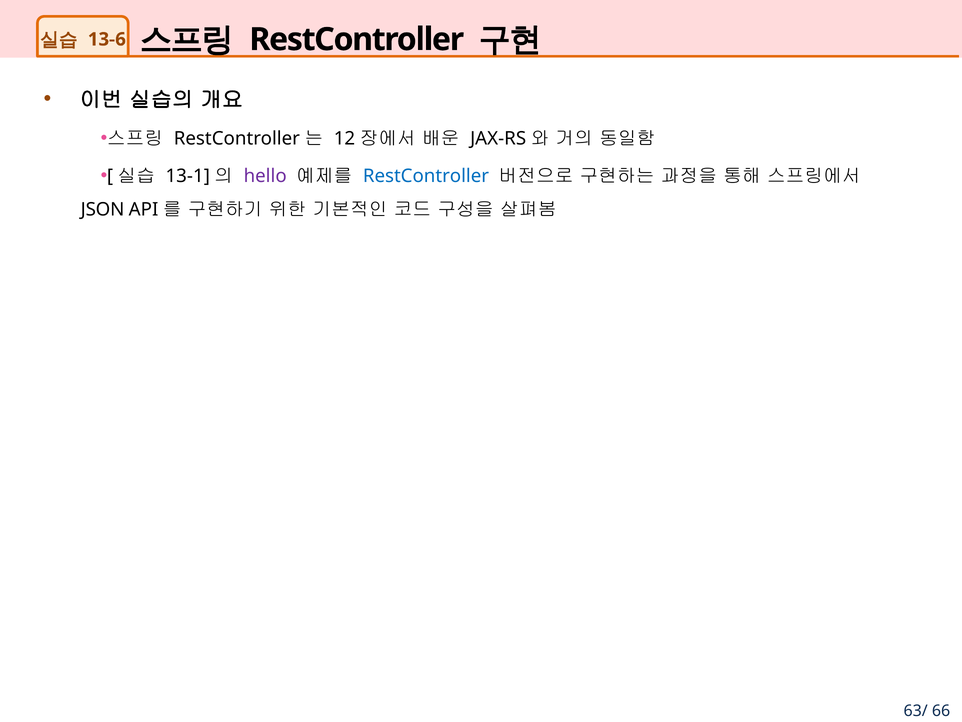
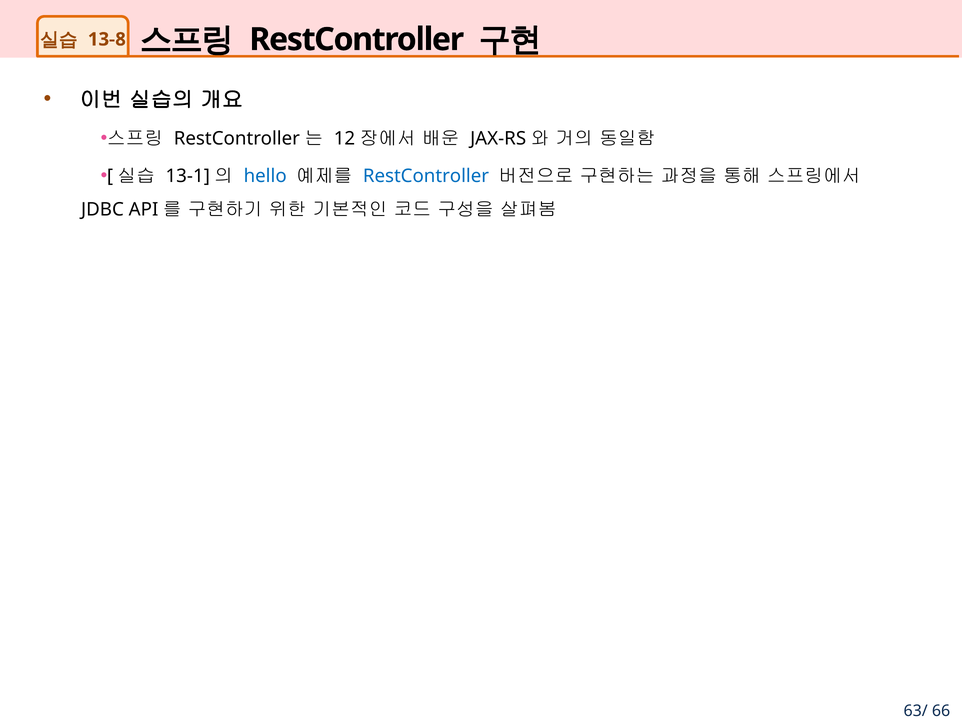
13-6: 13-6 -> 13-8 (107, 39)
hello colour: purple -> blue (265, 176)
JSON: JSON -> JDBC (102, 209)
